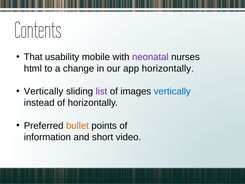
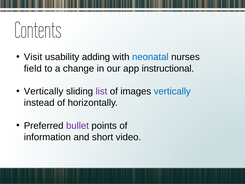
That: That -> Visit (33, 57)
mobile: mobile -> adding (96, 57)
neonatal colour: purple -> blue (150, 57)
html: html -> field (33, 68)
app horizontally: horizontally -> instructional (168, 68)
bullet colour: orange -> purple (77, 126)
